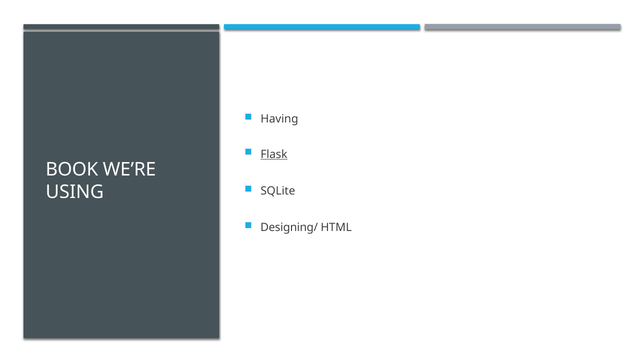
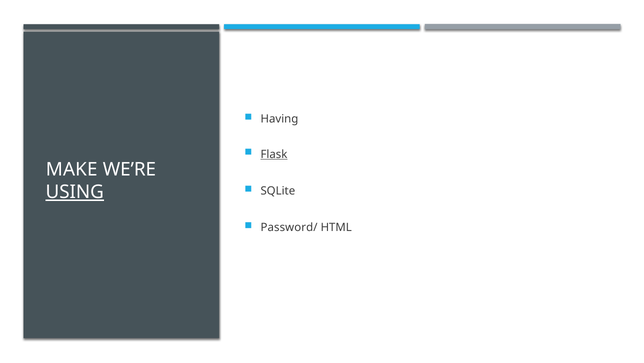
BOOK: BOOK -> MAKE (72, 169)
USING underline: none -> present (75, 192)
Designing/: Designing/ -> Password/ (289, 227)
